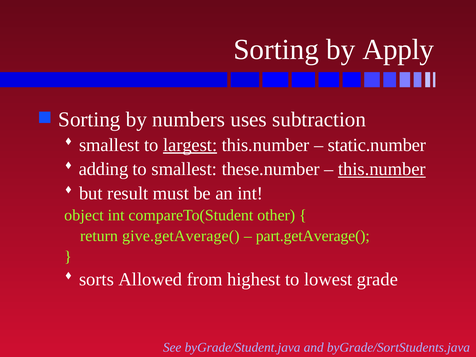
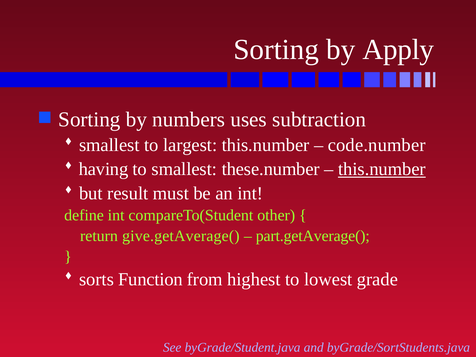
largest underline: present -> none (190, 145)
static.number: static.number -> code.number (377, 145)
adding: adding -> having (104, 169)
object: object -> define (84, 215)
Allowed: Allowed -> Function (150, 279)
